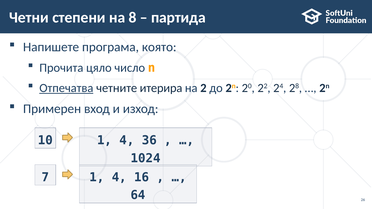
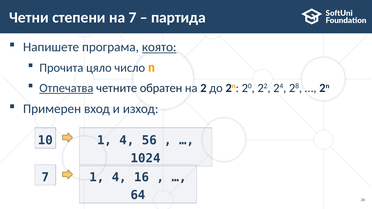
на 8: 8 -> 7 (133, 18)
която underline: none -> present (159, 47)
итерира: итерира -> обратен (161, 88)
36: 36 -> 56 (149, 141)
